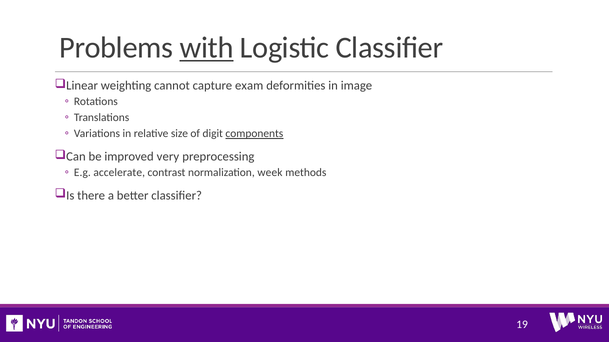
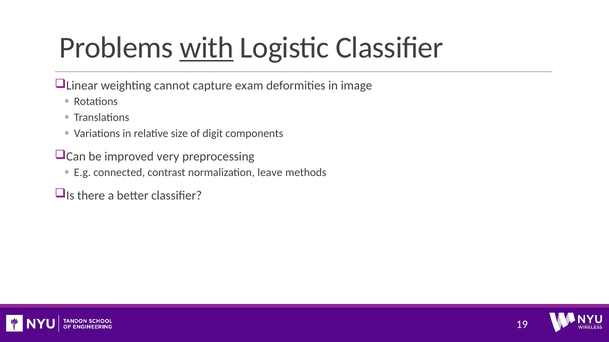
components underline: present -> none (254, 134)
accelerate: accelerate -> connected (119, 173)
week: week -> leave (270, 173)
